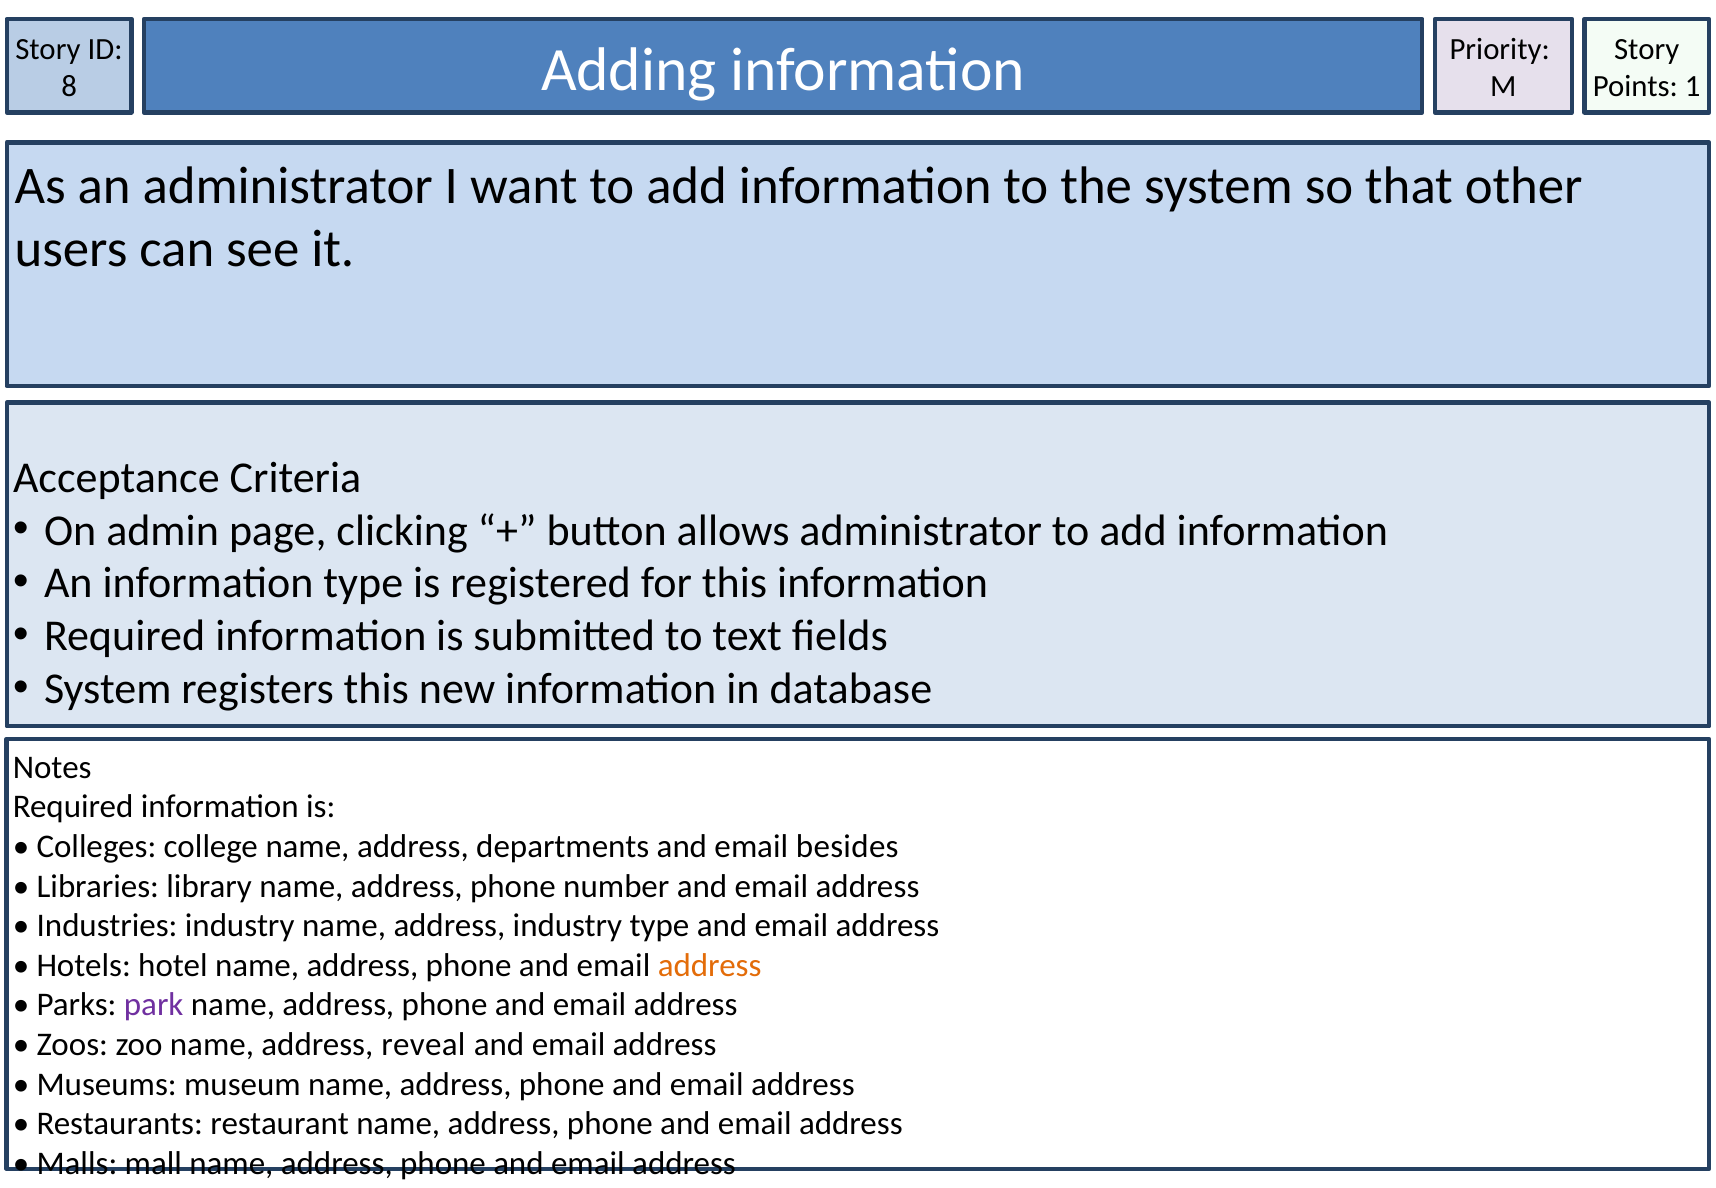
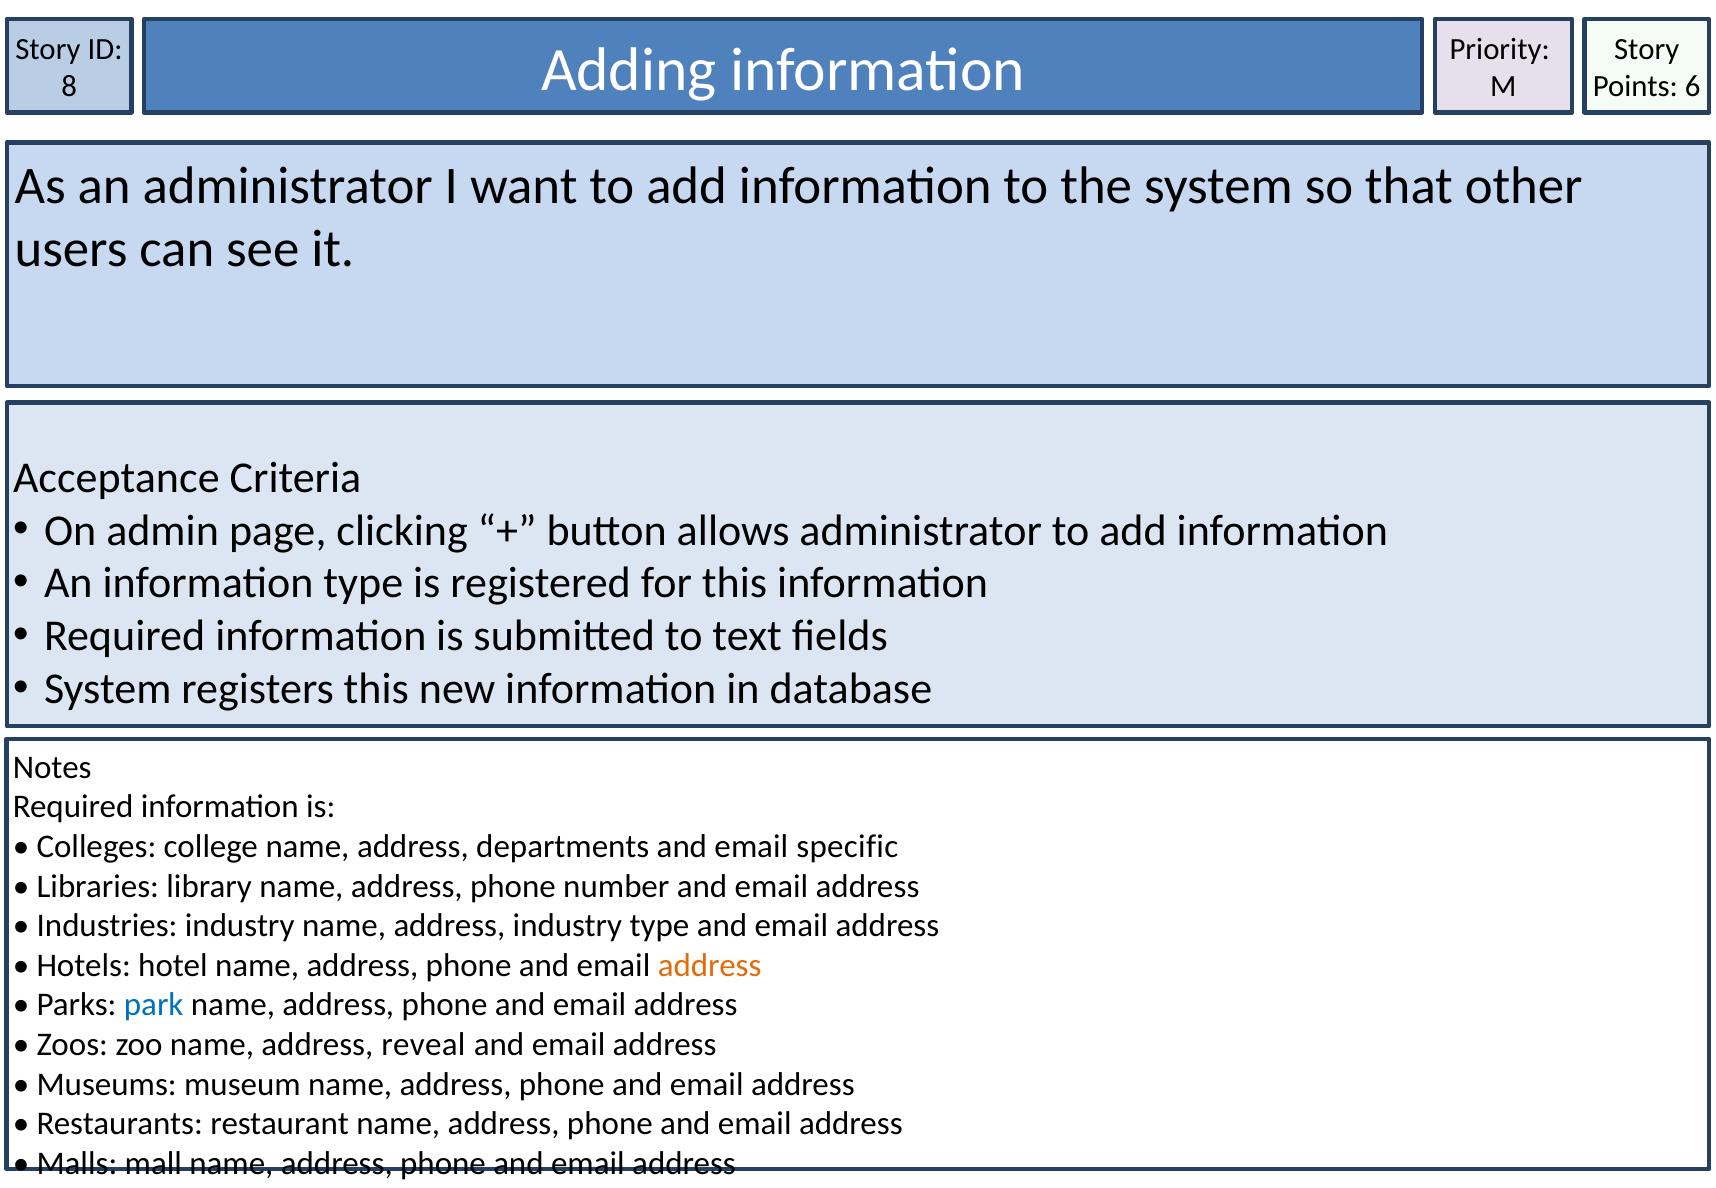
1: 1 -> 6 (1693, 86)
besides: besides -> specific (847, 847)
park colour: purple -> blue (154, 1005)
